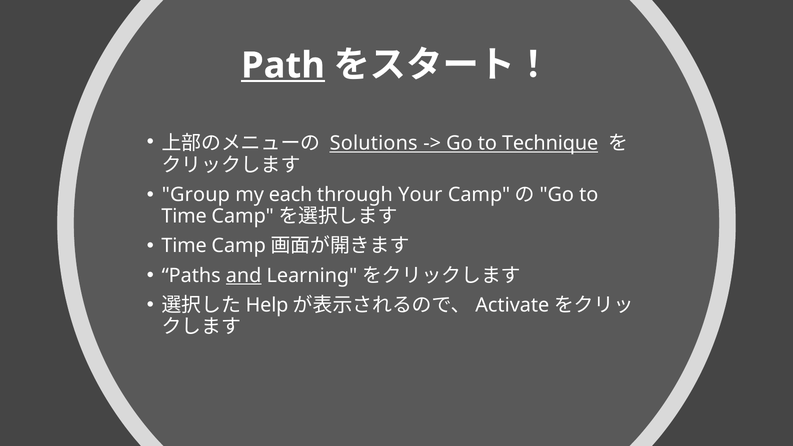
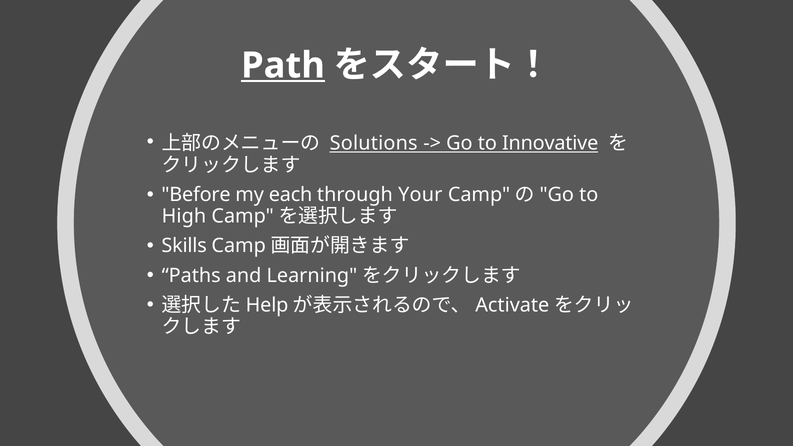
Technique: Technique -> Innovative (550, 143)
Group: Group -> Before (196, 195)
Time: Time -> High (184, 216)
Time: Time -> Skills (184, 246)
and underline: present -> none (244, 276)
